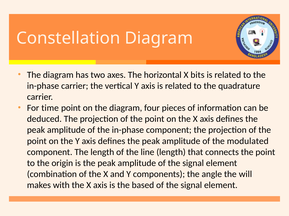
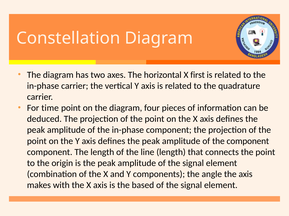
bits: bits -> first (198, 75)
the modulated: modulated -> component (248, 141)
the will: will -> axis (246, 175)
